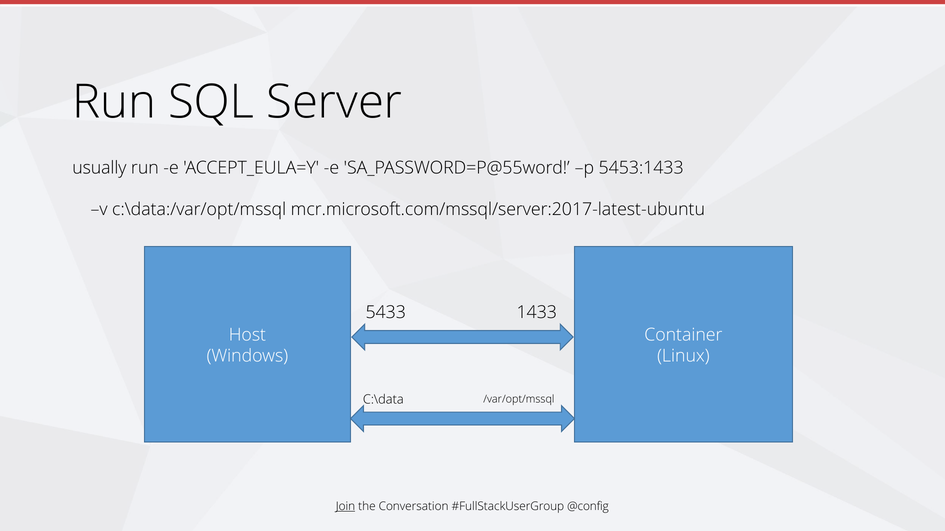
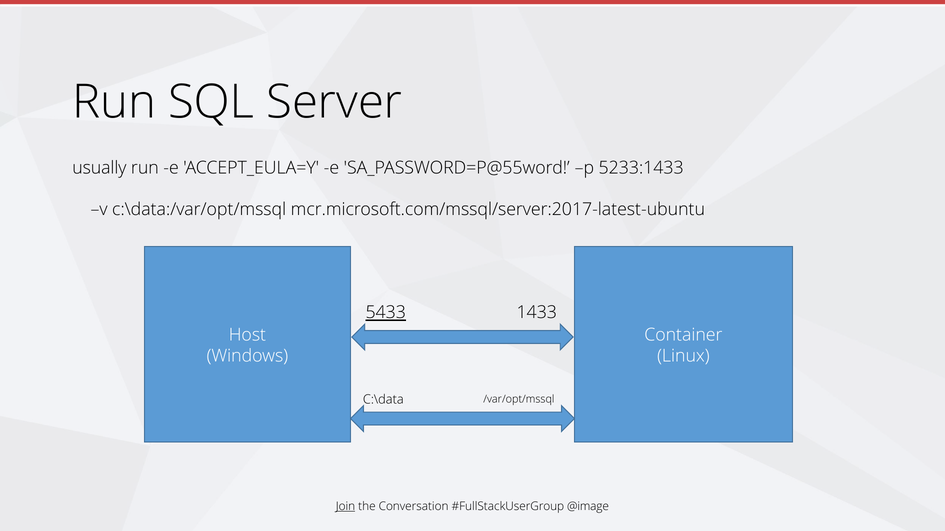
5453:1433: 5453:1433 -> 5233:1433 (641, 168)
5433 underline: none -> present (386, 313)
@config: @config -> @image (588, 507)
